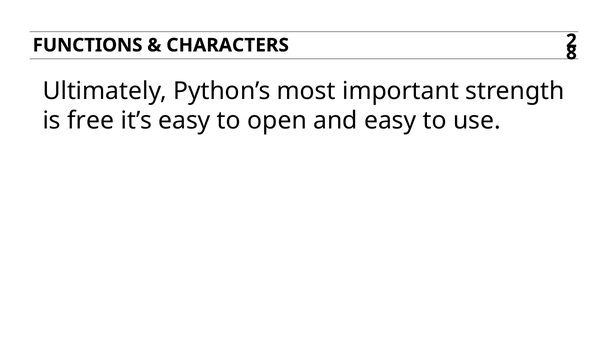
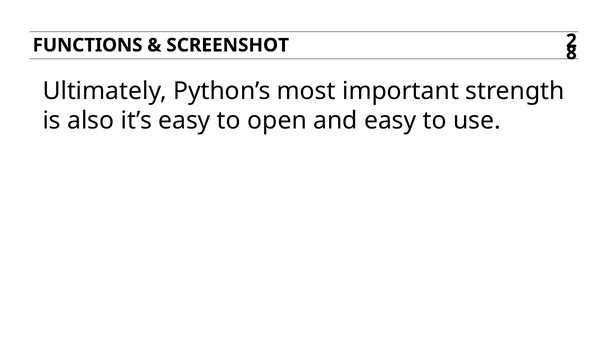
CHARACTERS: CHARACTERS -> SCREENSHOT (228, 45)
free: free -> also (91, 121)
